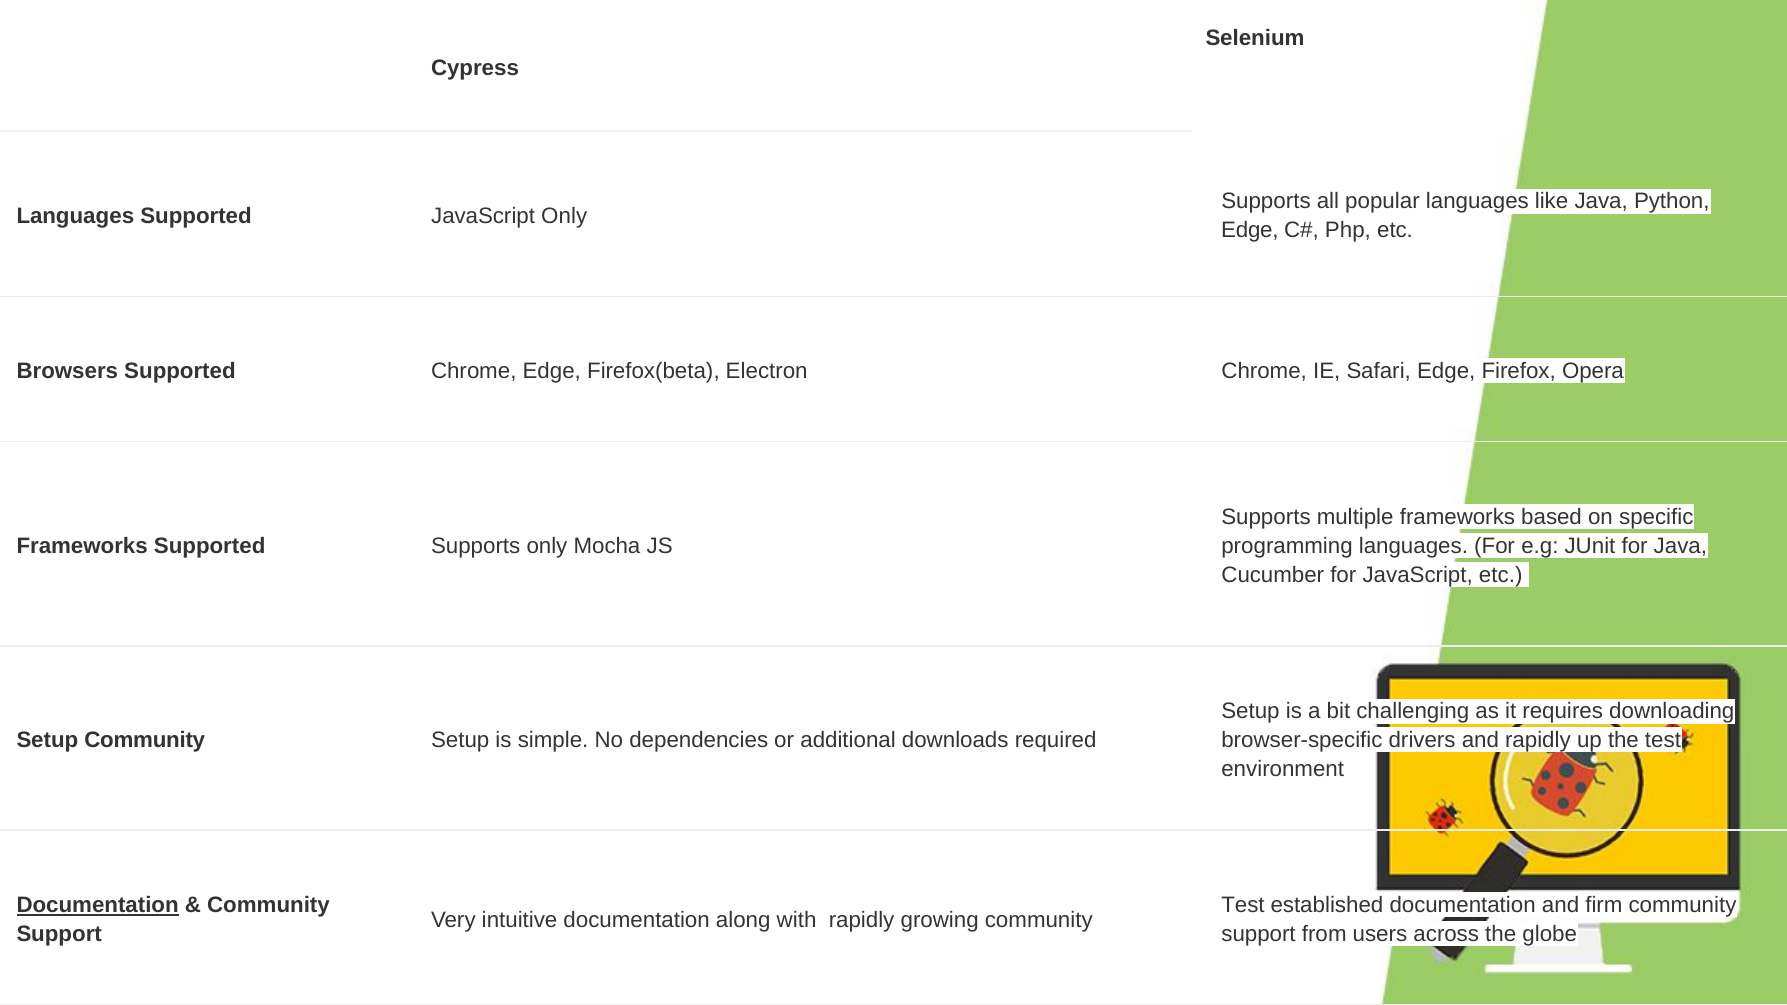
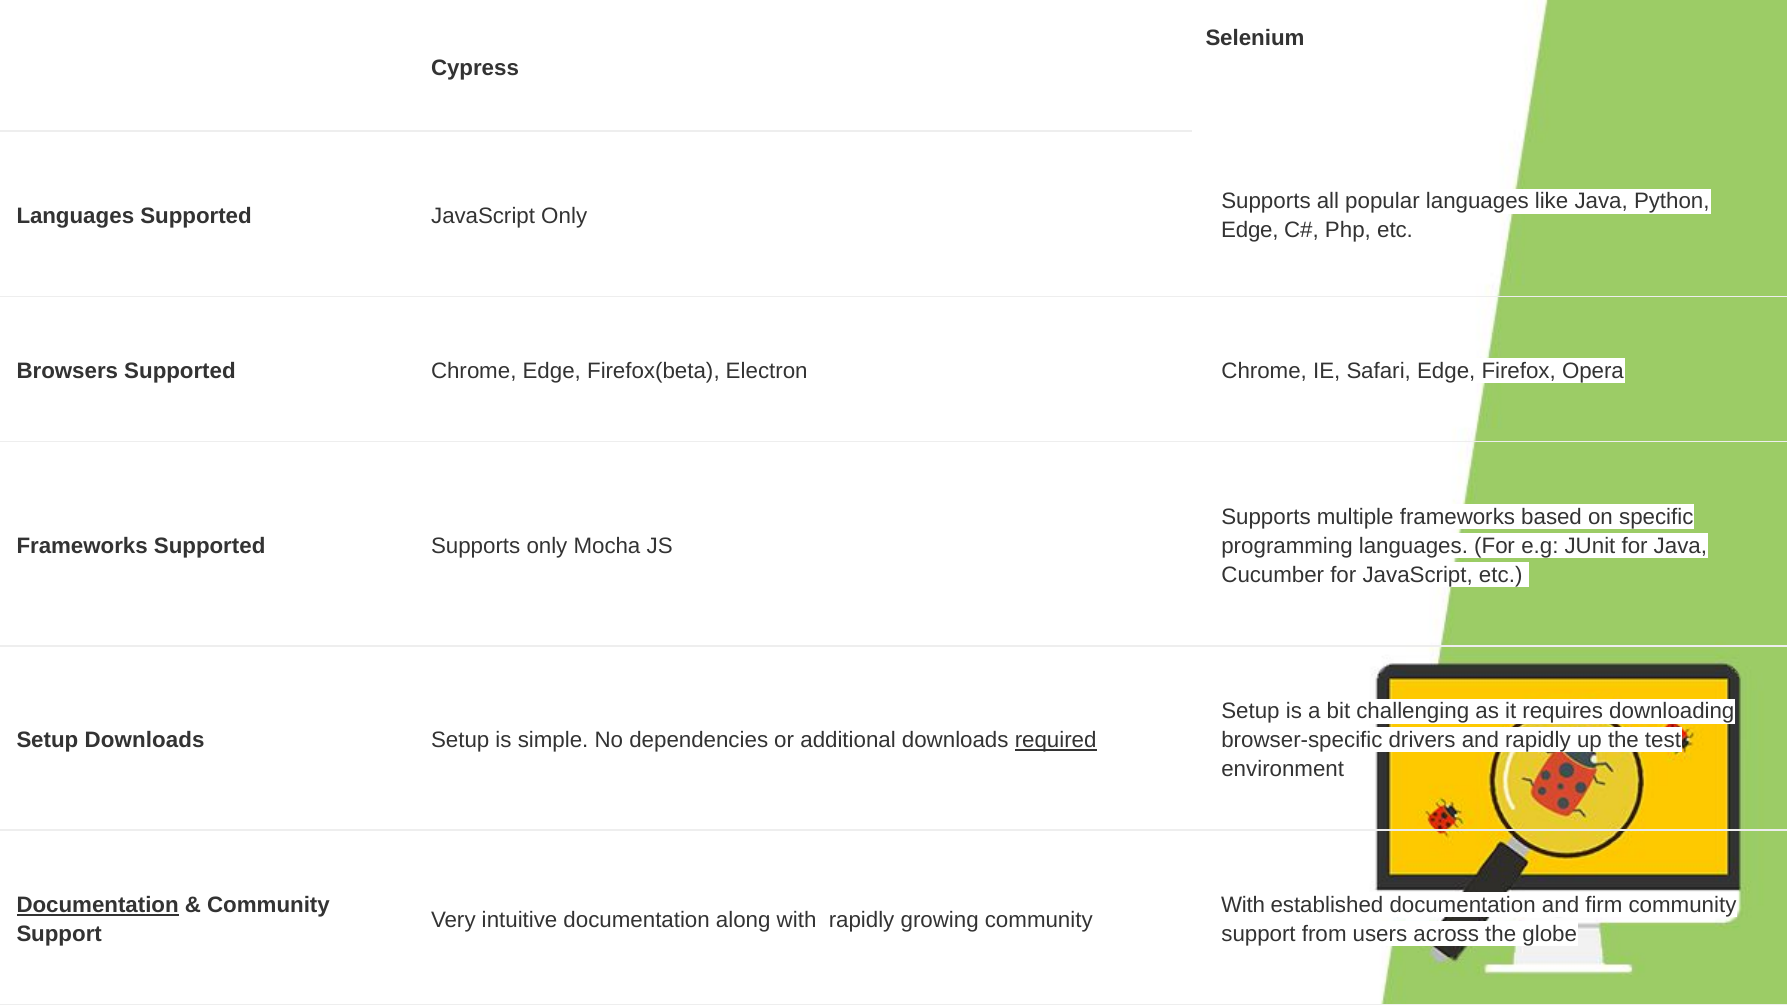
Setup Community: Community -> Downloads (145, 740)
required underline: none -> present (1056, 740)
Test: Test -> With (1243, 905)
